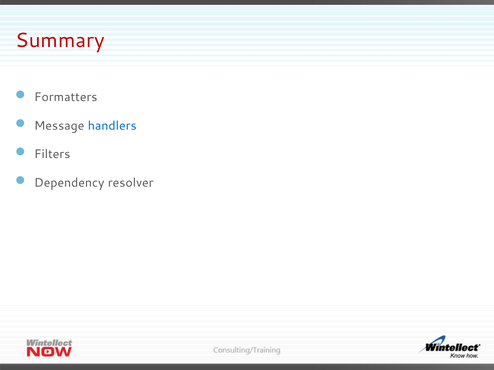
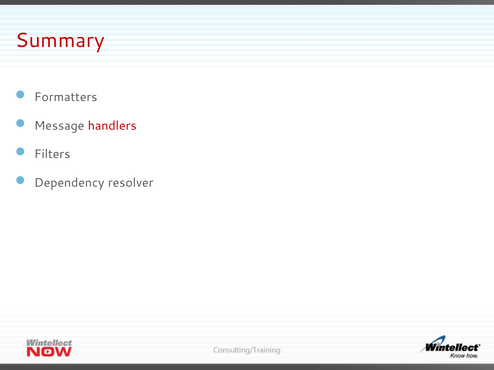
handlers colour: blue -> red (112, 126)
